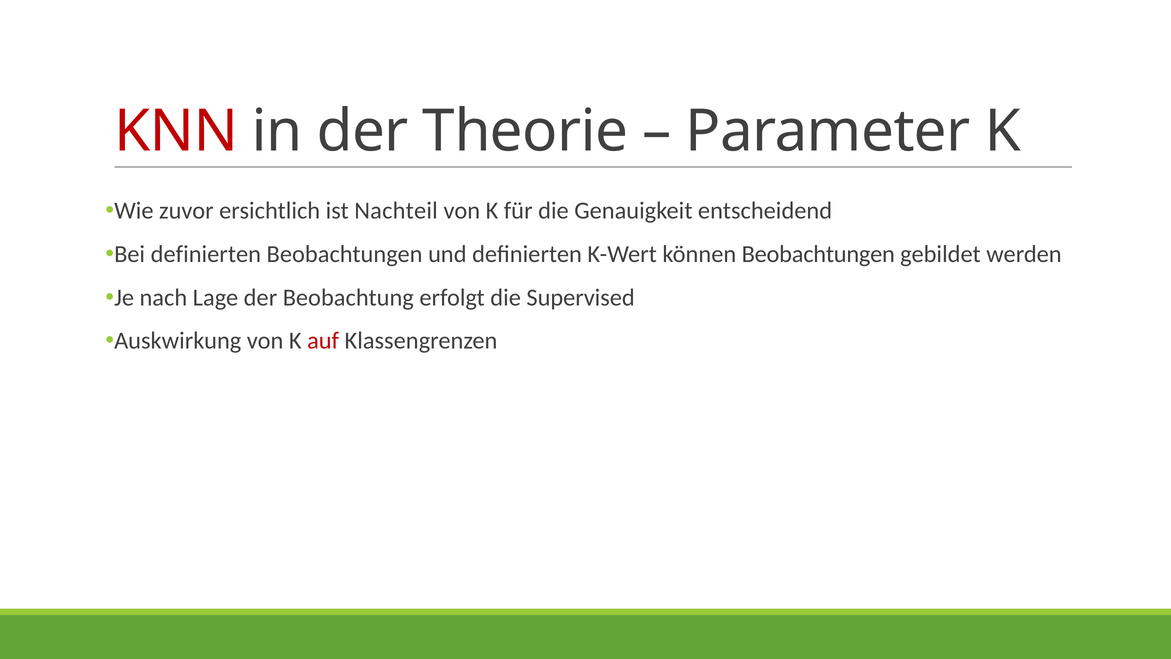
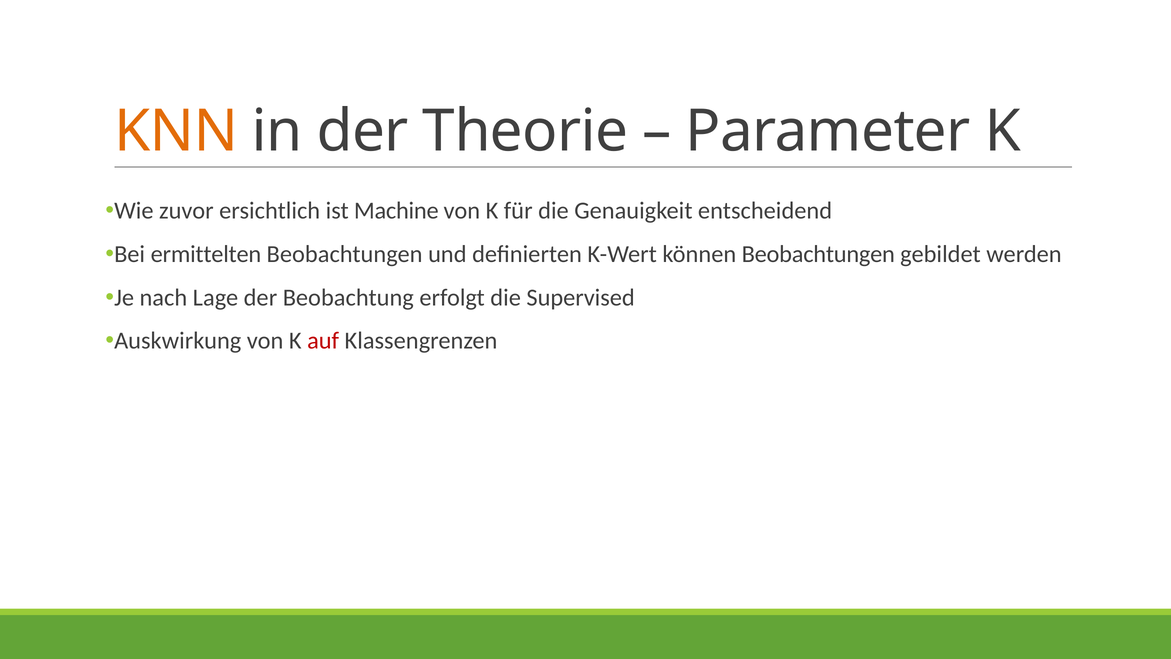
KNN colour: red -> orange (176, 131)
Nachteil: Nachteil -> Machine (396, 210)
Bei definierten: definierten -> ermittelten (206, 254)
